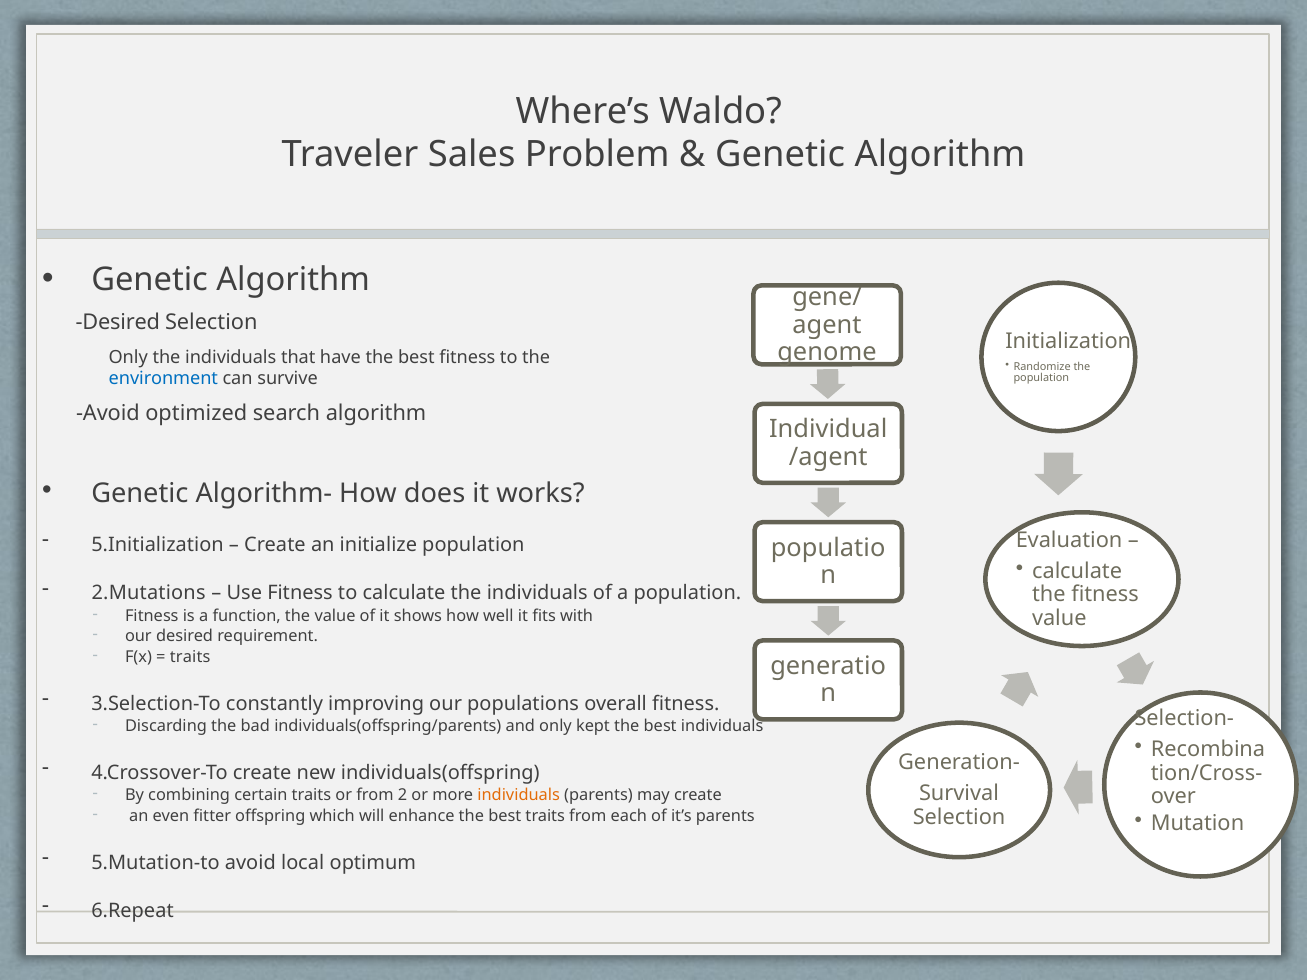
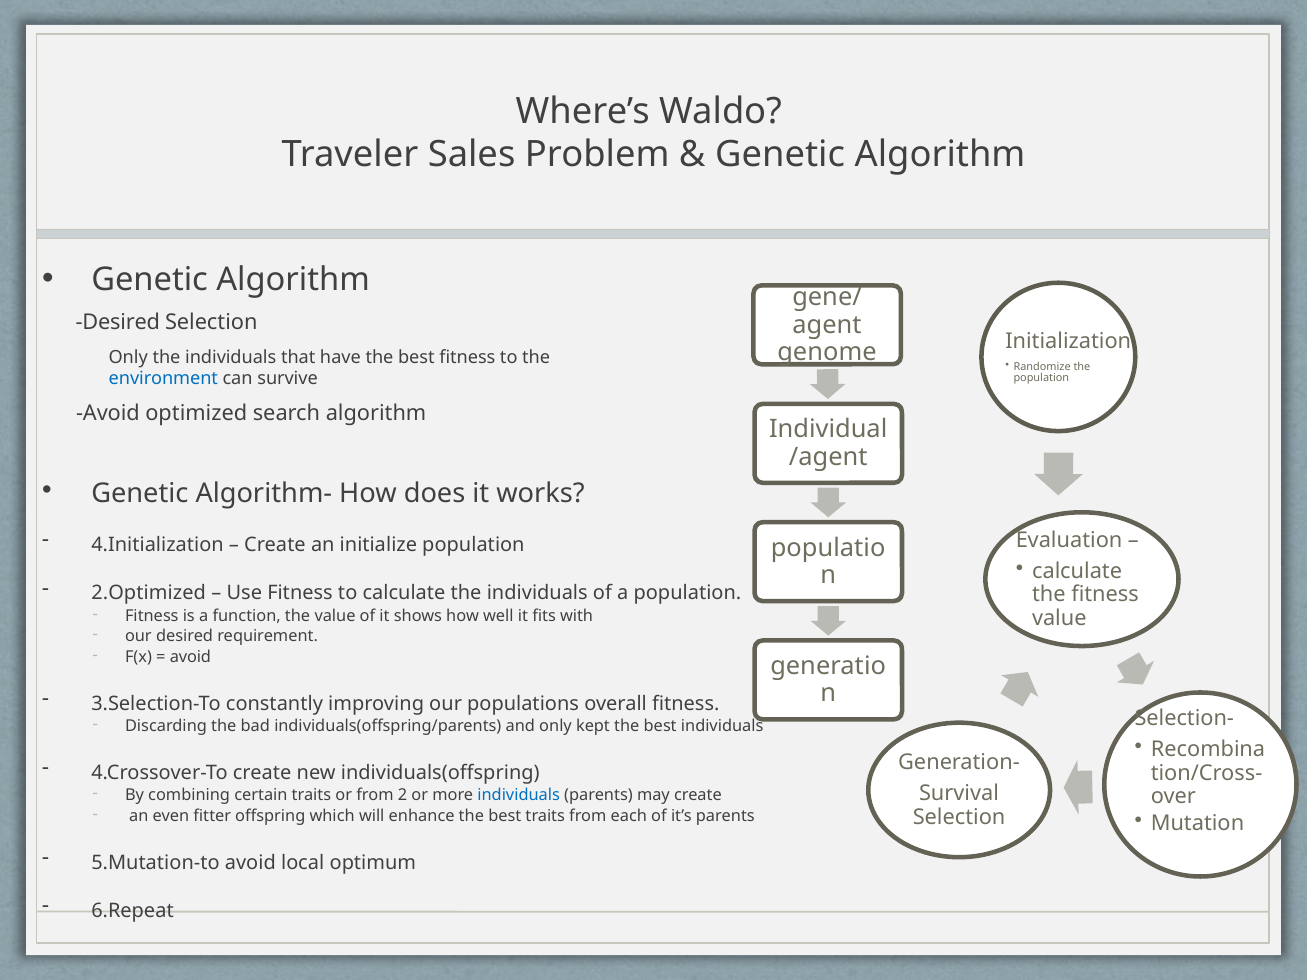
5.Initialization: 5.Initialization -> 4.Initialization (158, 545)
2.Mutations: 2.Mutations -> 2.Optimized (149, 593)
traits: traits -> avoid (190, 657)
individuals colour: orange -> blue (519, 795)
